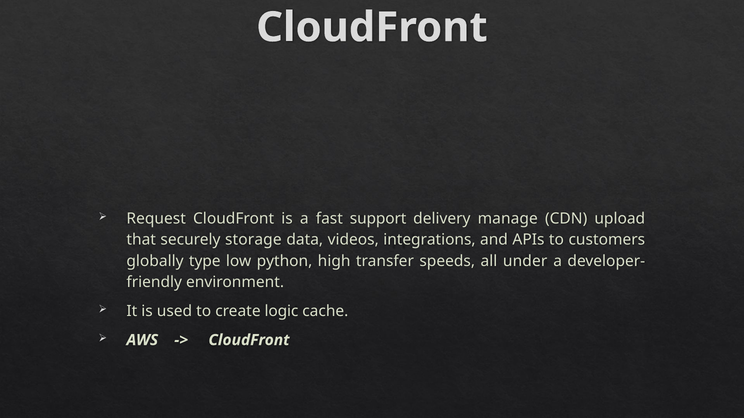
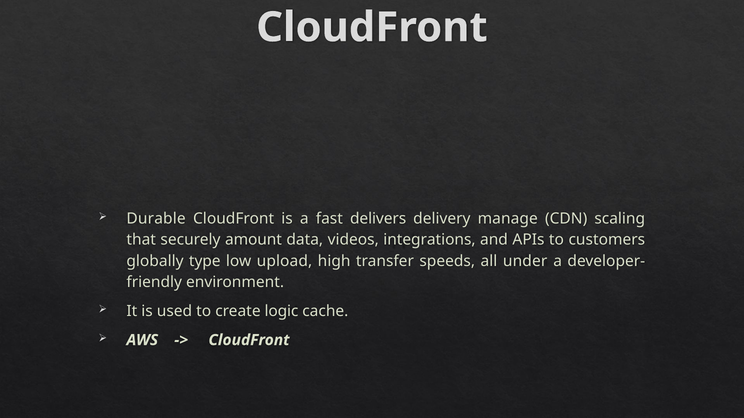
Request: Request -> Durable (156, 219)
support: support -> delivers (378, 219)
upload: upload -> scaling (620, 219)
storage: storage -> amount (253, 240)
python: python -> upload (284, 261)
